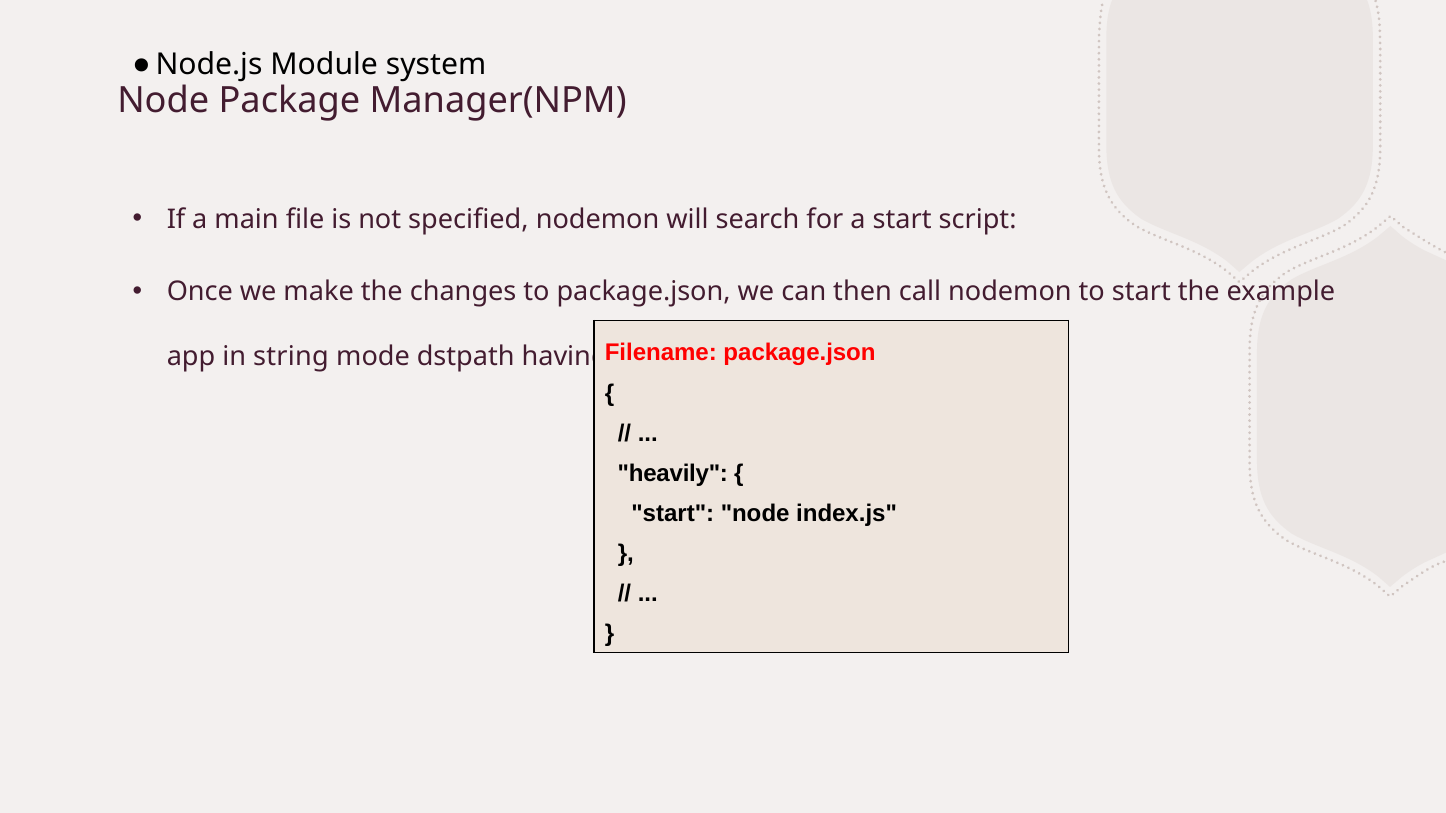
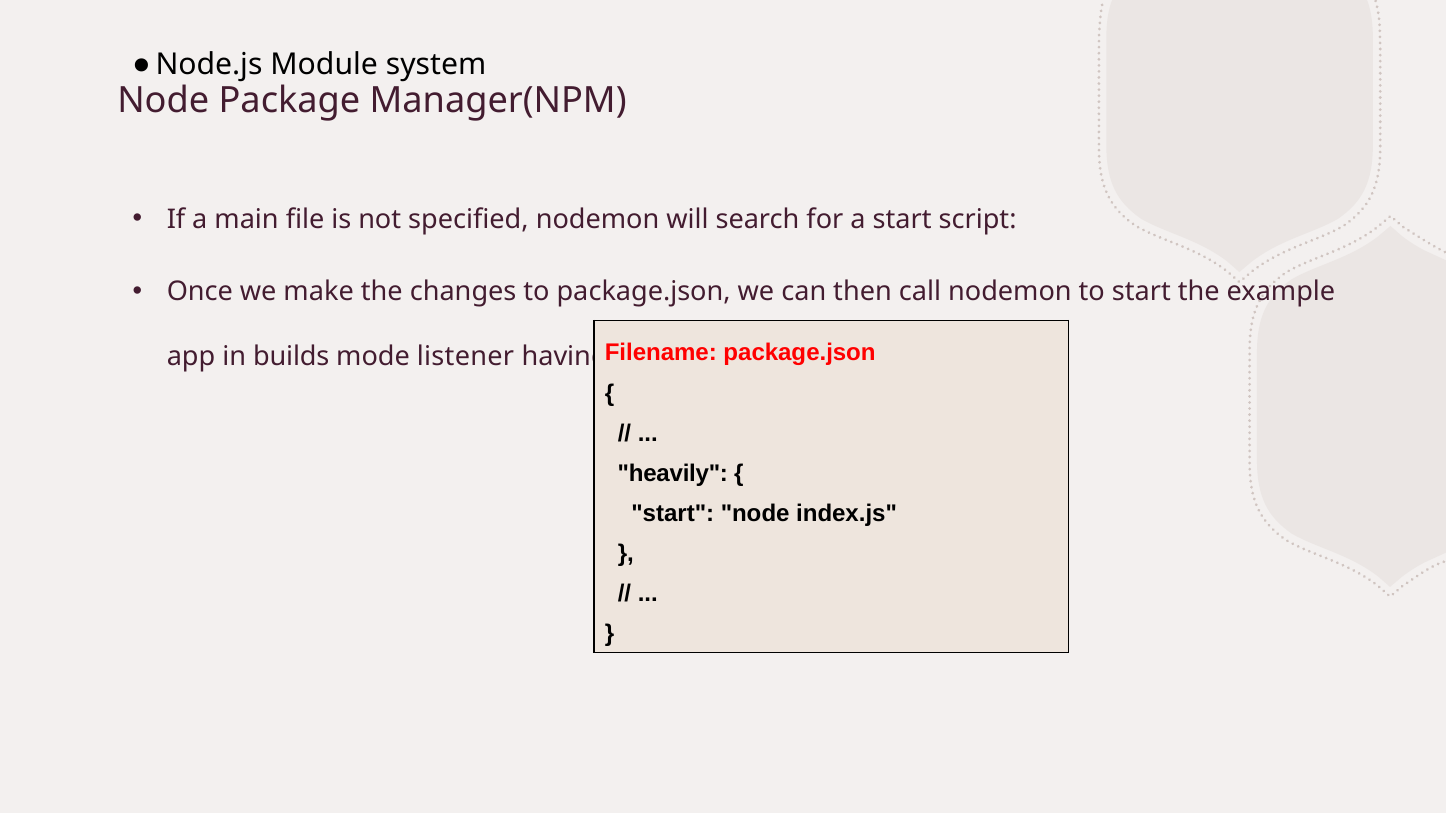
string: string -> builds (291, 357)
dstpath: dstpath -> listener (466, 357)
